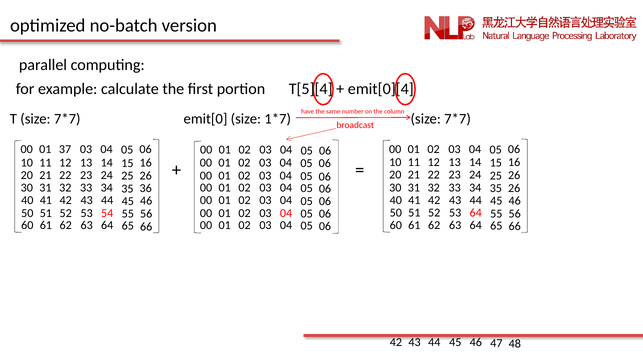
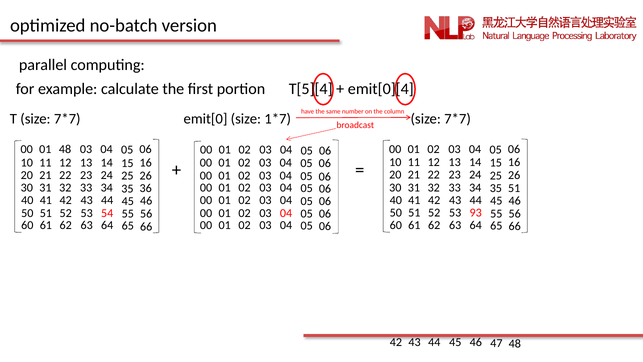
01 37: 37 -> 48 (65, 149)
34 26: 26 -> 51 (514, 188)
53 64: 64 -> 93 (476, 213)
